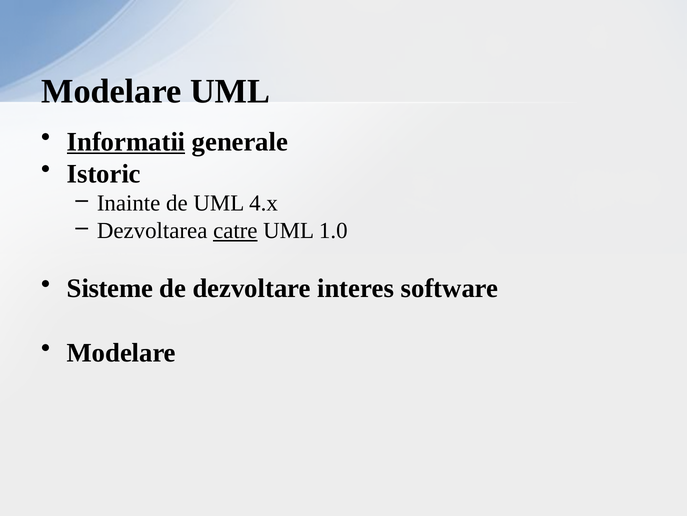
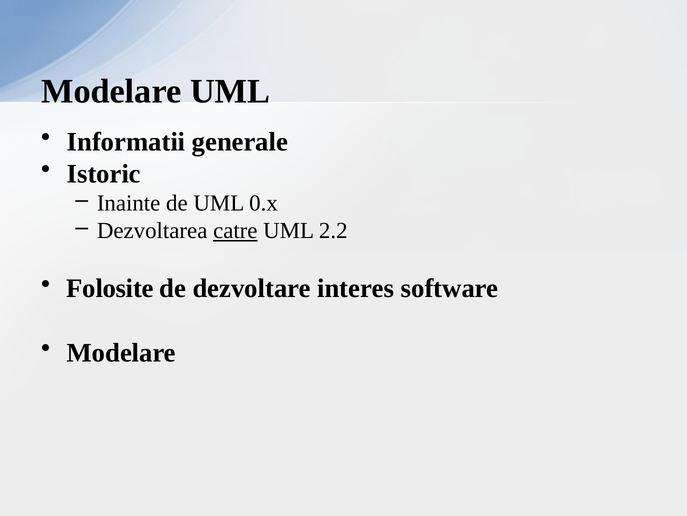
Informatii underline: present -> none (126, 142)
4.x: 4.x -> 0.x (264, 203)
1.0: 1.0 -> 2.2 (333, 231)
Sisteme: Sisteme -> Folosite (110, 288)
